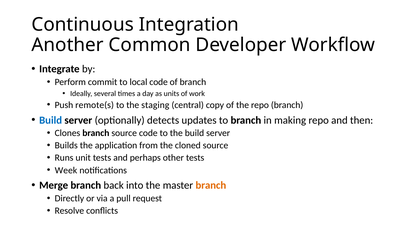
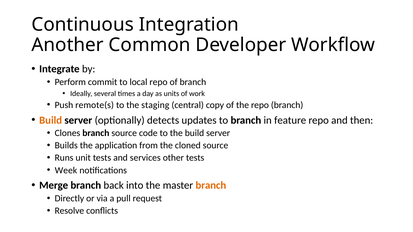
local code: code -> repo (158, 82)
Build colour: blue -> orange (51, 120)
making: making -> feature (290, 120)
perhaps: perhaps -> services (145, 158)
